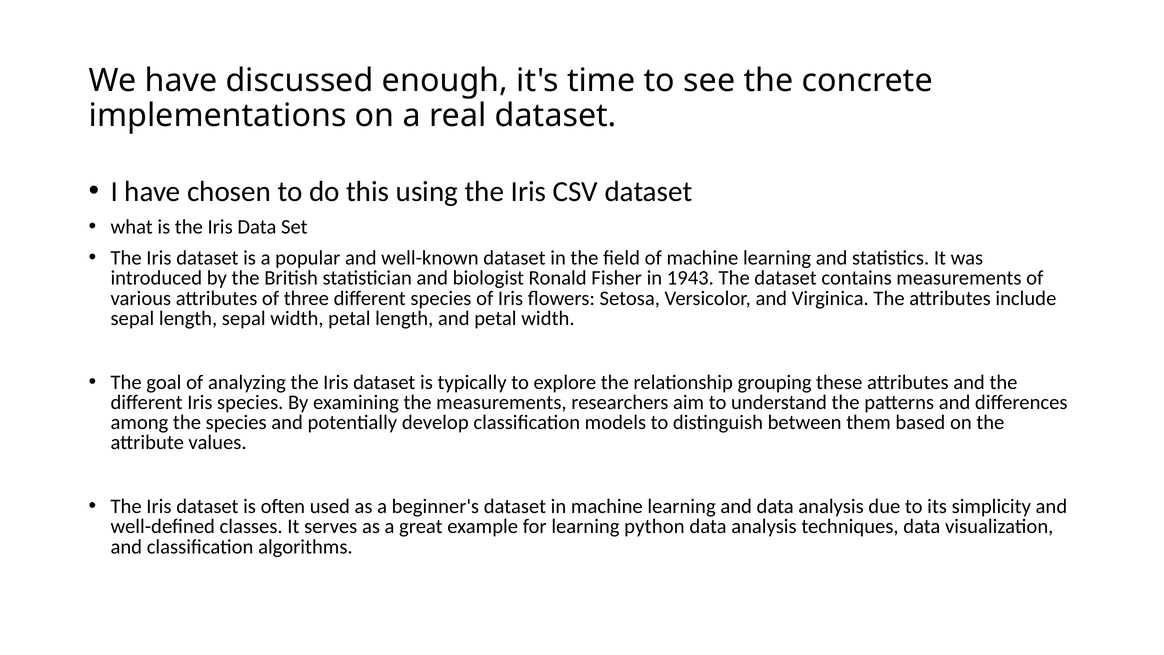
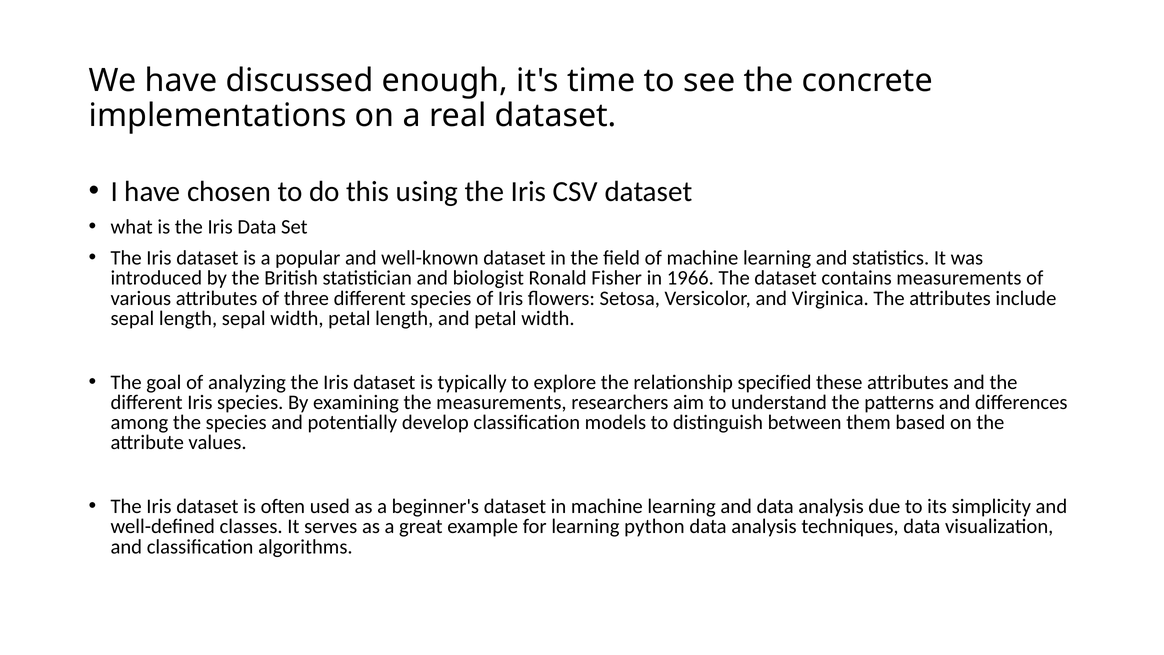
1943: 1943 -> 1966 (690, 278)
grouping: grouping -> specified (775, 382)
